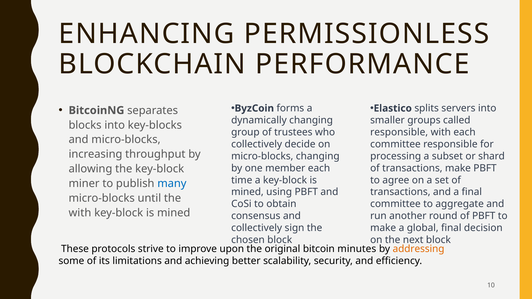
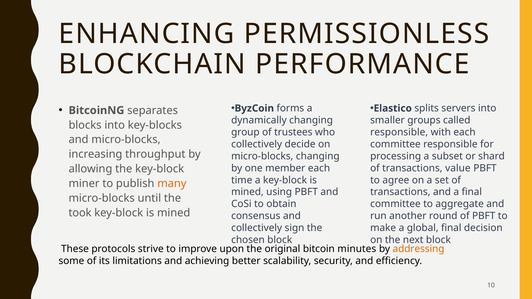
transactions make: make -> value (458, 168)
many colour: blue -> orange (172, 184)
with: with -> took (80, 213)
